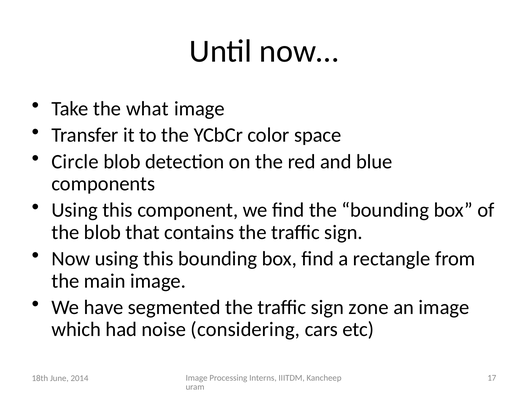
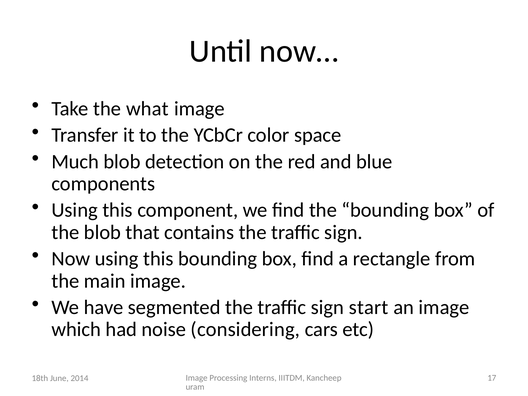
Circle: Circle -> Much (75, 162)
zone: zone -> start (369, 307)
